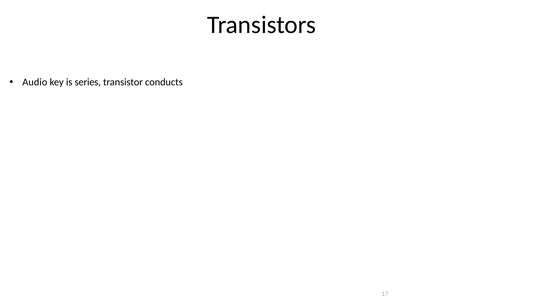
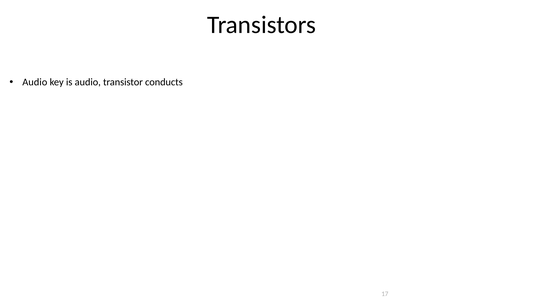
is series: series -> audio (88, 82)
